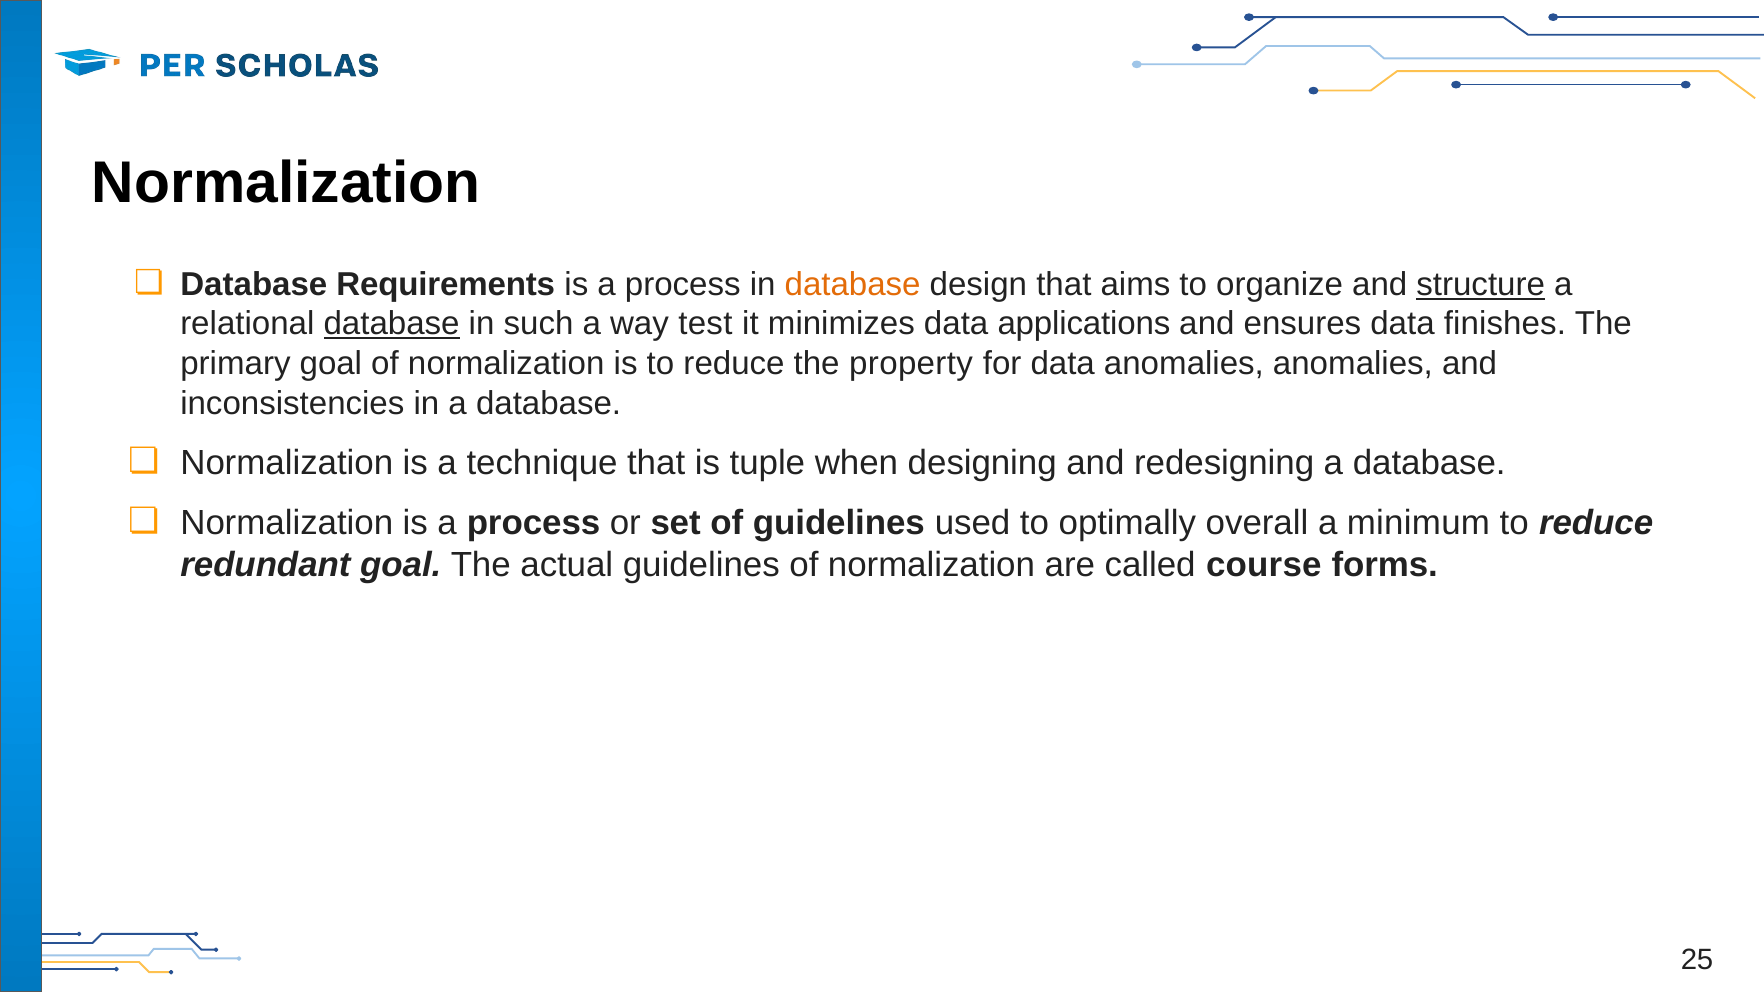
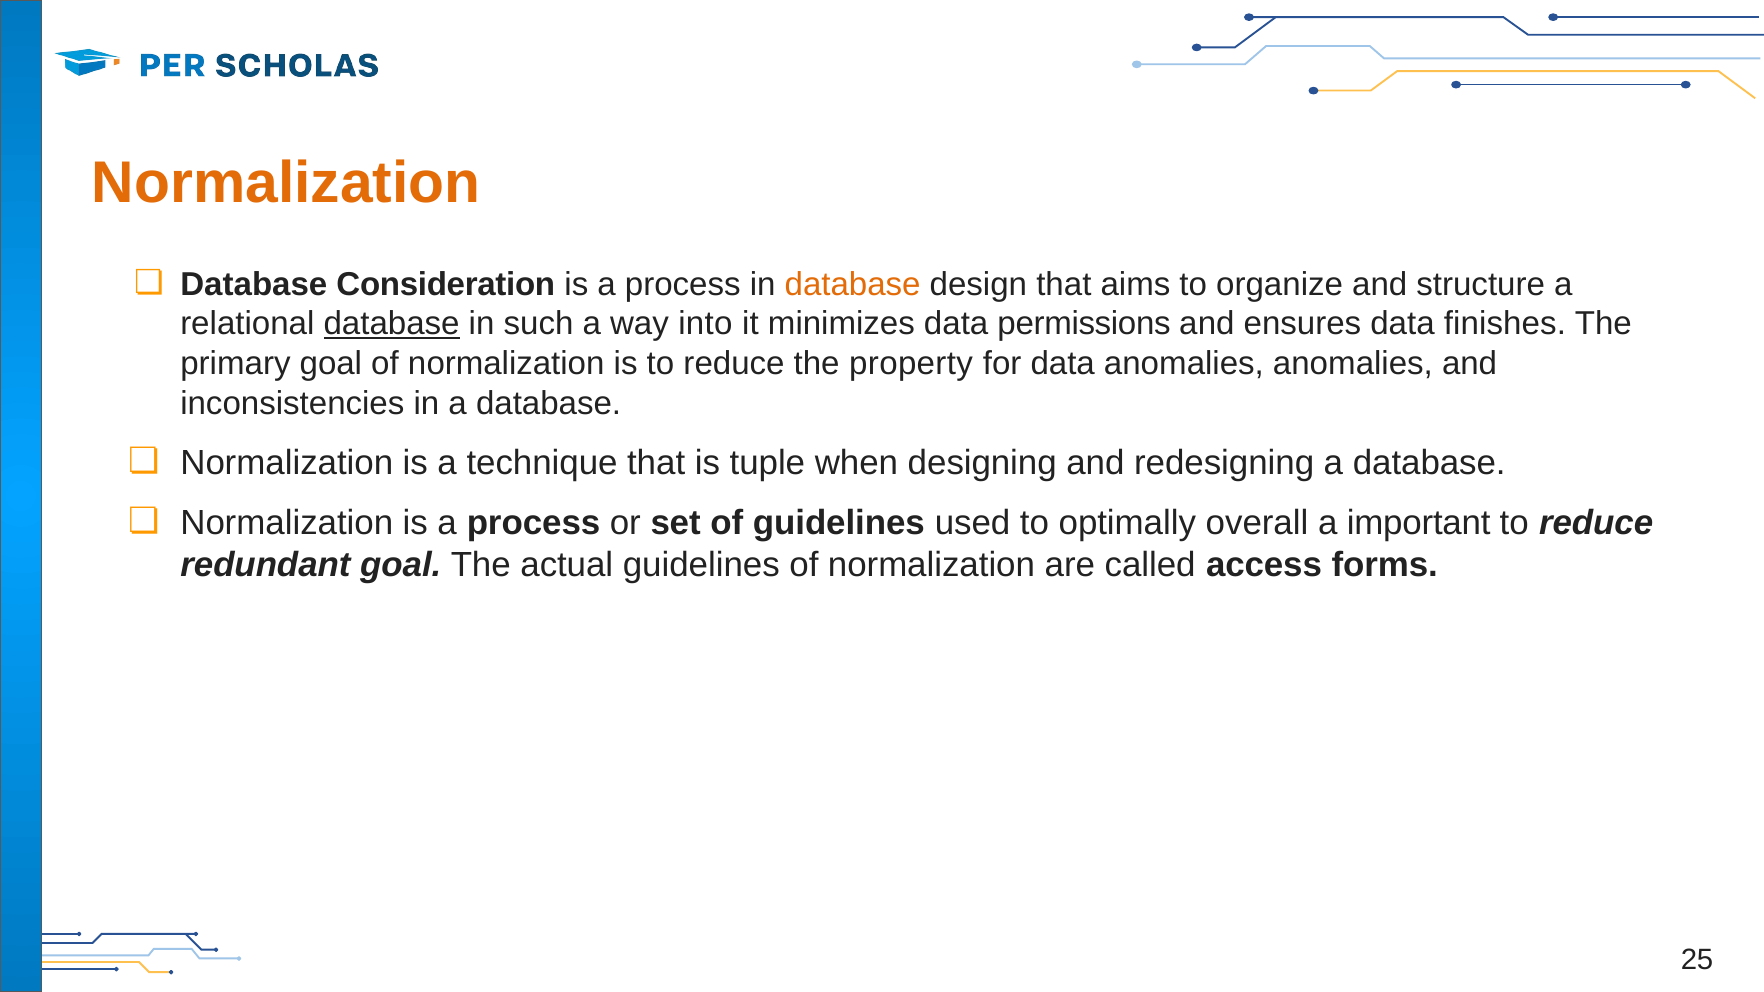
Normalization colour: black -> orange (286, 183)
Requirements: Requirements -> Consideration (446, 284)
structure underline: present -> none (1481, 284)
test: test -> into (705, 324)
applications: applications -> permissions (1084, 324)
minimum: minimum -> important (1419, 523)
course: course -> access (1264, 565)
